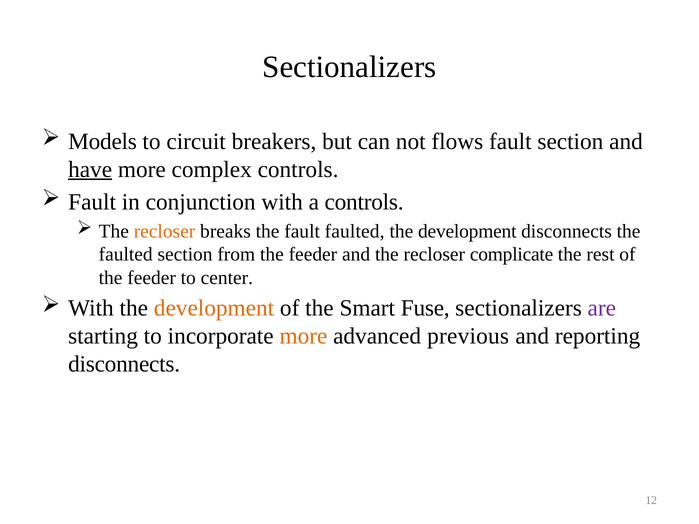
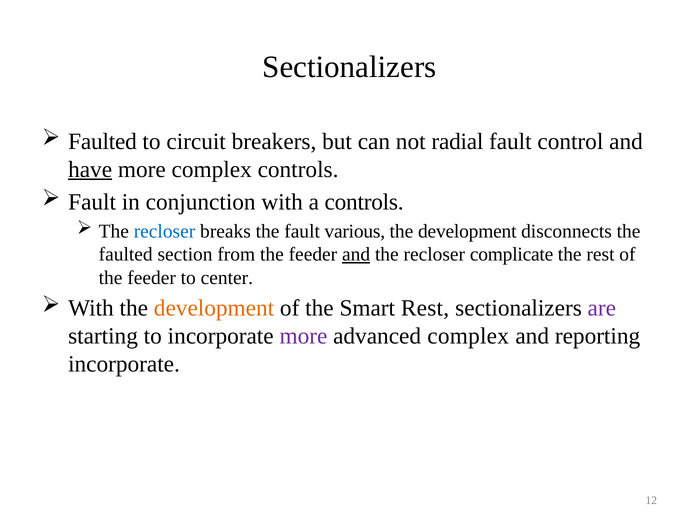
Models: Models -> Faulted (103, 141)
flows: flows -> radial (457, 141)
fault section: section -> control (570, 141)
recloser colour: orange -> blue (165, 231)
fault faulted: faulted -> various (355, 231)
and underline: none -> present (356, 255)
Smart Fuse: Fuse -> Rest (425, 308)
more colour: orange -> purple (303, 336)
advanced previous: previous -> complex (468, 336)
disconnects: disconnects -> incorporate (124, 364)
